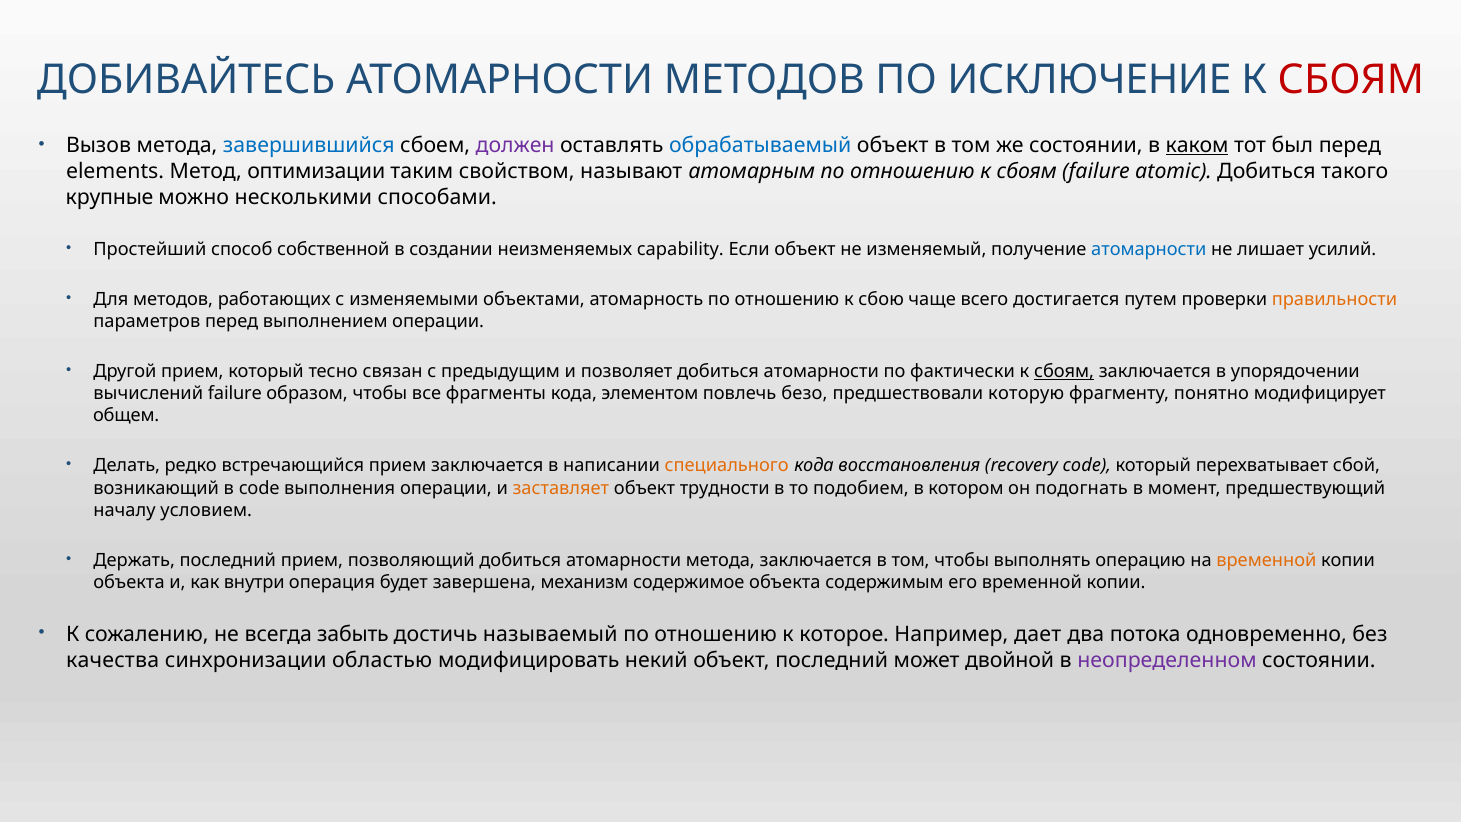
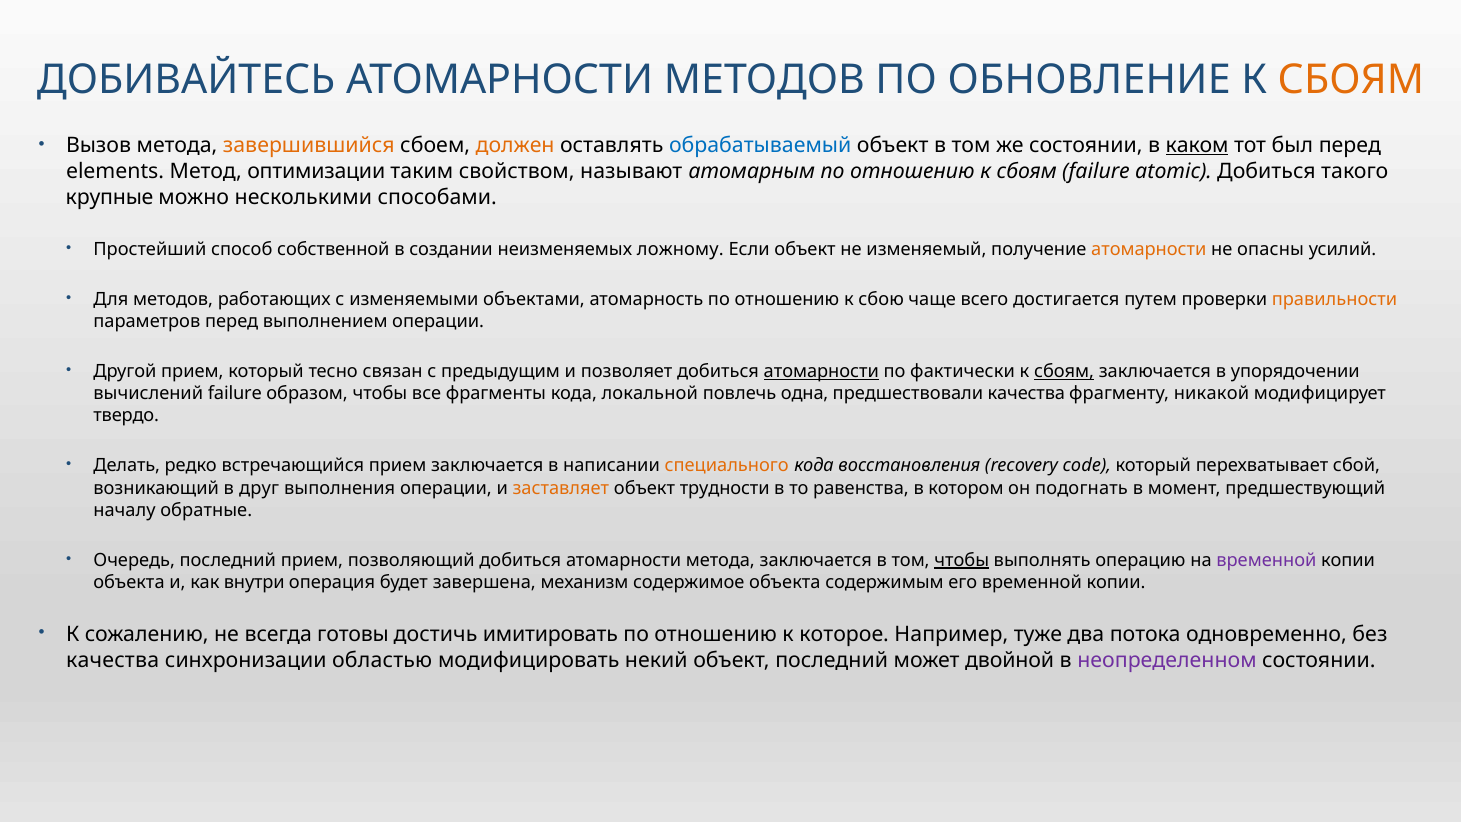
ИСКЛЮЧЕНИЕ: ИСКЛЮЧЕНИЕ -> ОБНОВЛЕНИЕ (1089, 80)
СБОЯМ colour: red -> orange (1351, 80)
завершившийся colour: blue -> orange (309, 146)
должен colour: purple -> orange (515, 146)
capability: capability -> ложному (680, 249)
атомарности colour: blue -> orange (1149, 249)
лишает: лишает -> опасны (1271, 249)
атомарности underline: none -> present (821, 371)
элементом: элементом -> локальной (650, 394)
безо: безо -> одна (805, 394)
предшествовали которую: которую -> качества (1026, 394)
понятно: понятно -> никакой (1211, 394)
общем: общем -> твердо (126, 416)
в code: code -> друг (259, 488)
подобием: подобием -> равенства (861, 488)
условием: условием -> обратные (206, 510)
Держать: Держать -> Очередь (134, 560)
чтобы underline: none -> present (962, 560)
временной colour: orange -> purple (1266, 560)
забыть: забыть -> готовы (353, 634)
называемый: называемый -> имитировать (550, 634)
дает: дает -> туже (1038, 634)
